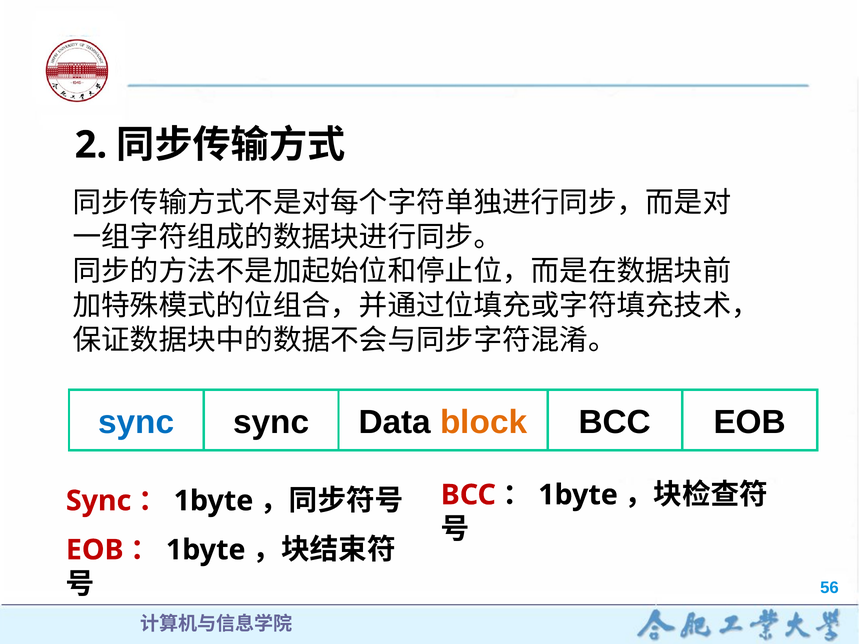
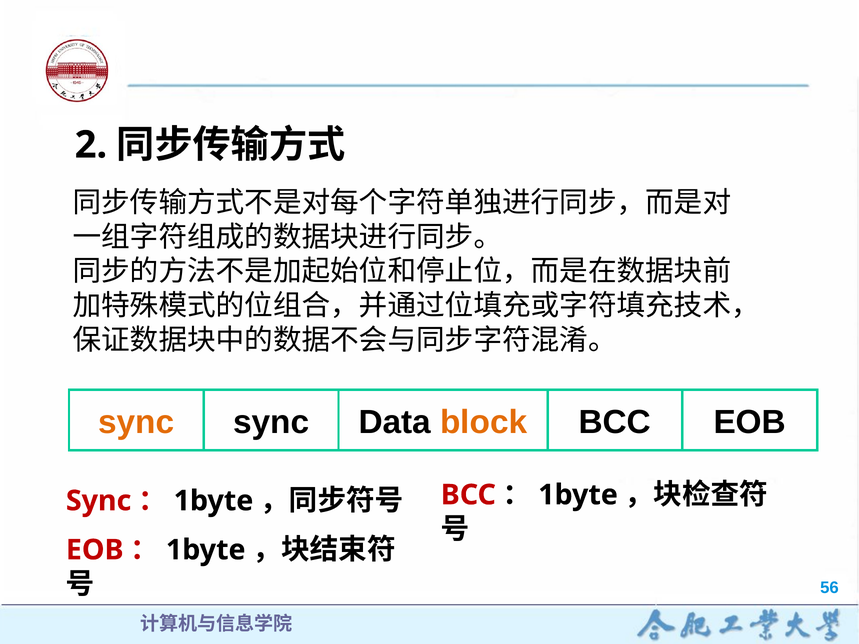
sync colour: blue -> orange (136, 422)
